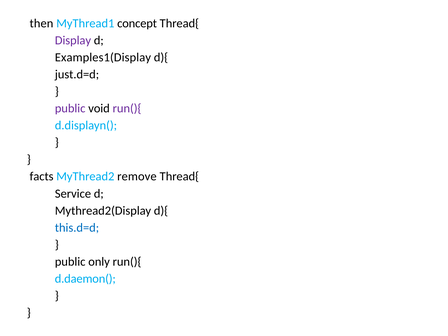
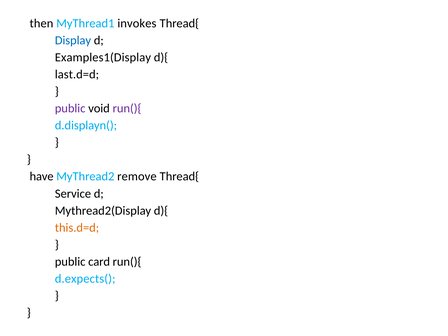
concept: concept -> invokes (137, 23)
Display colour: purple -> blue (73, 40)
just.d=d: just.d=d -> last.d=d (77, 74)
facts: facts -> have (42, 177)
this.d=d colour: blue -> orange (77, 228)
only: only -> card (99, 262)
d.daemon(: d.daemon( -> d.expects( (85, 279)
